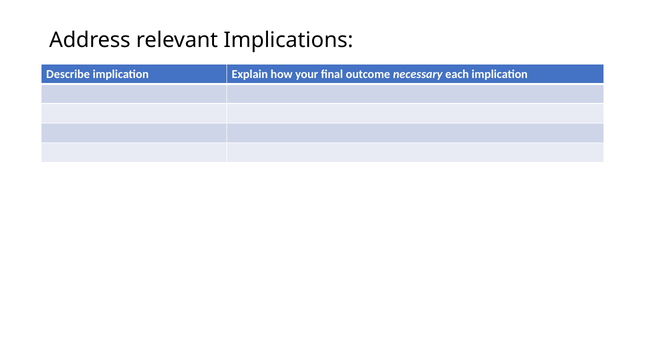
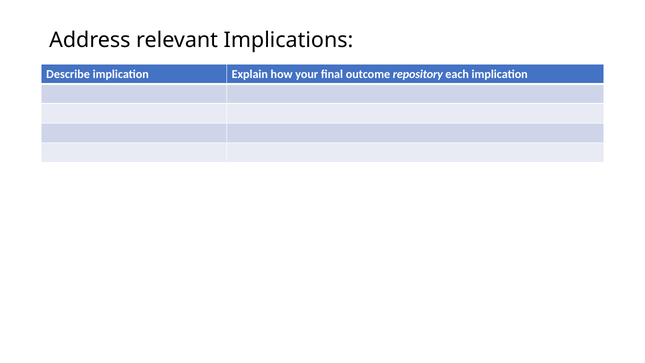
necessary: necessary -> repository (418, 74)
